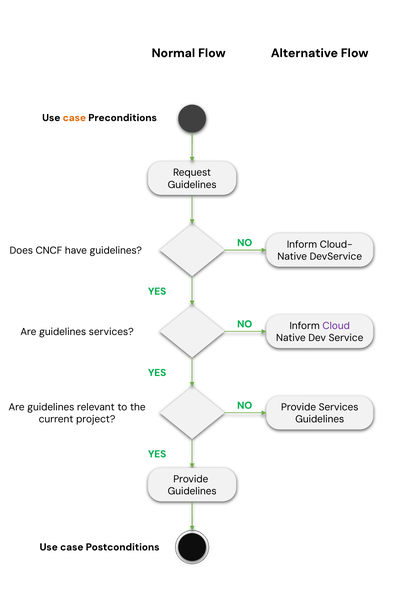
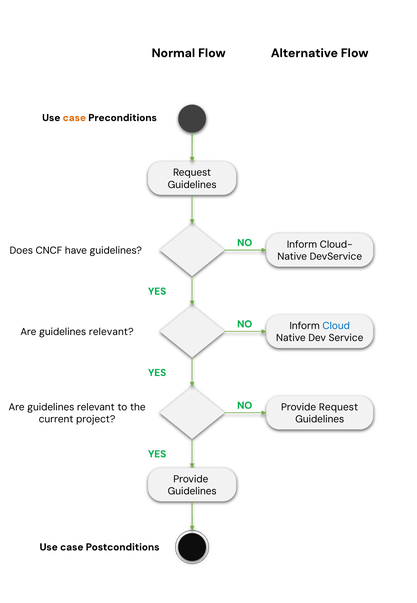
Cloud colour: purple -> blue (336, 326)
services: services -> relevant (111, 332)
Provide Services: Services -> Request (338, 407)
